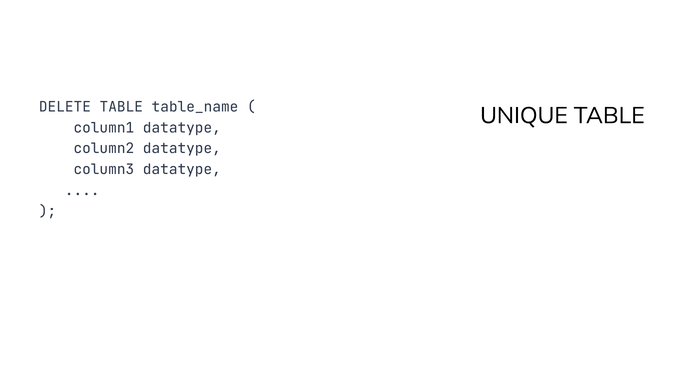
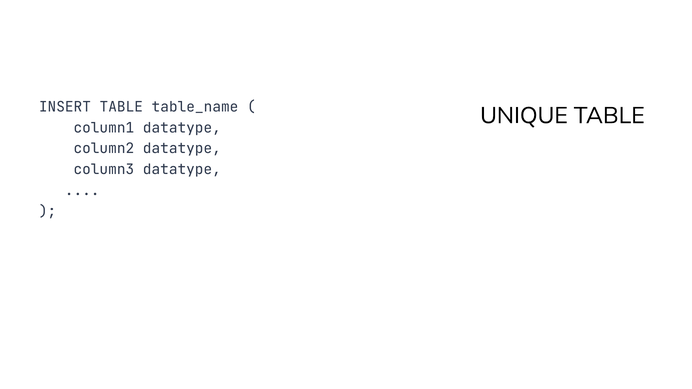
DELETE: DELETE -> INSERT (65, 107)
